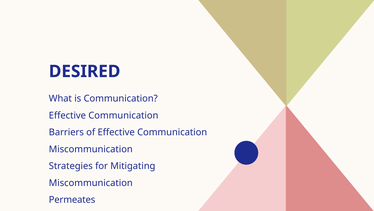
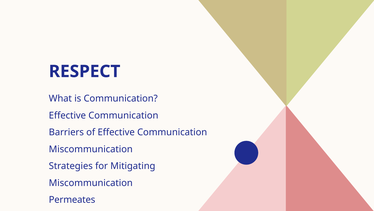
DESIRED: DESIRED -> RESPECT (85, 71)
